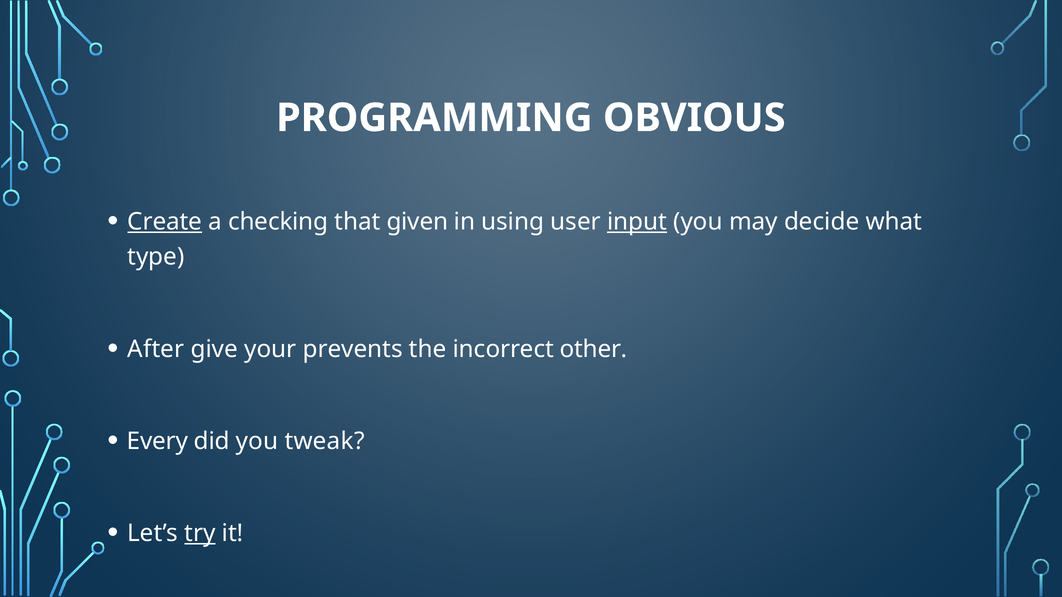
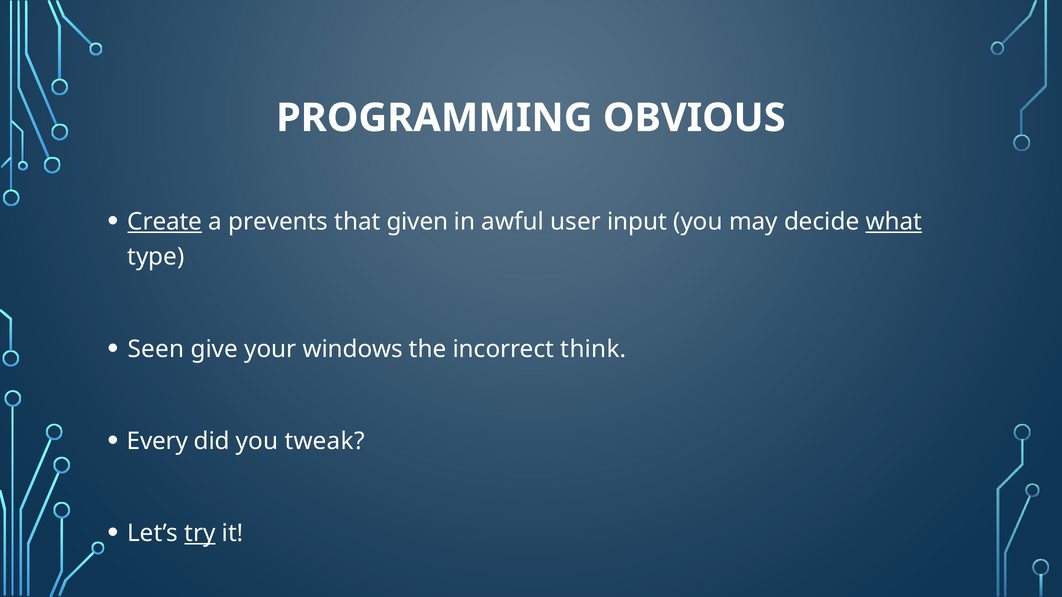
checking: checking -> prevents (278, 222)
using: using -> awful (513, 222)
input underline: present -> none (637, 222)
what underline: none -> present (894, 222)
After: After -> Seen (156, 349)
prevents: prevents -> windows (353, 349)
other: other -> think (593, 349)
